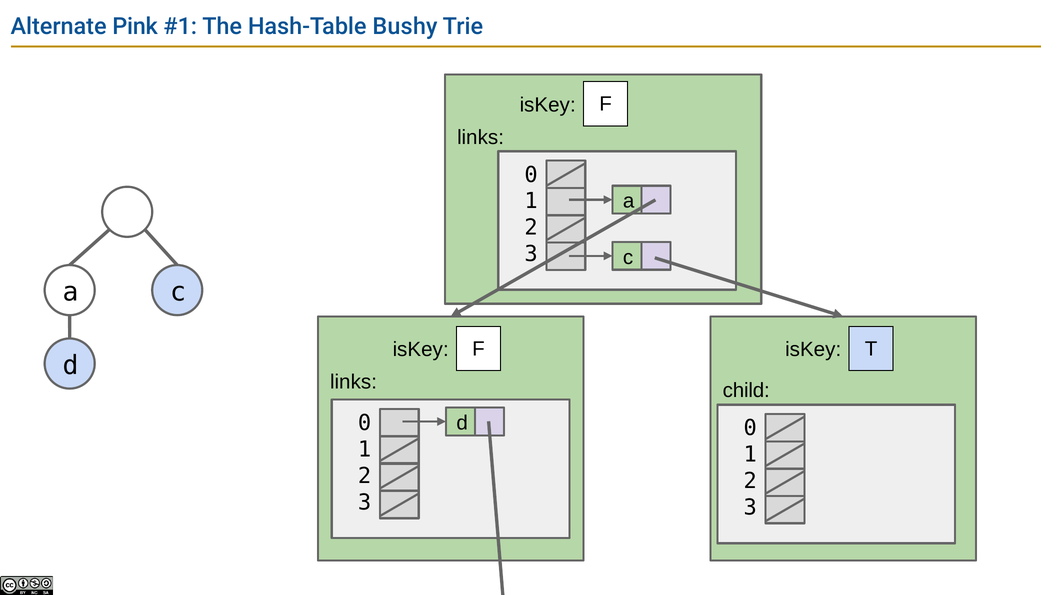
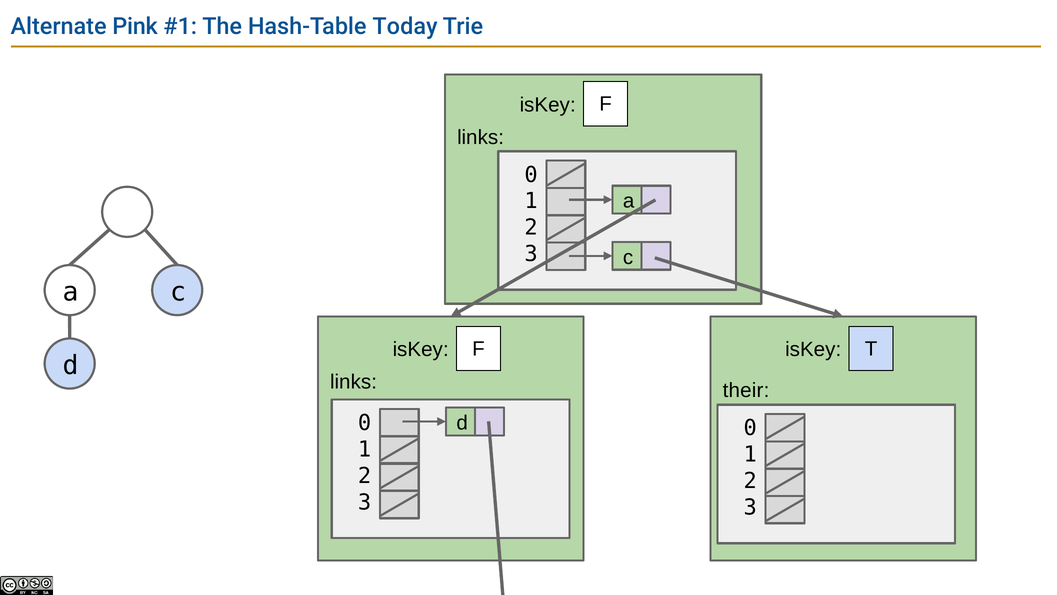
Bushy: Bushy -> Today (405, 26)
child: child -> their (746, 390)
